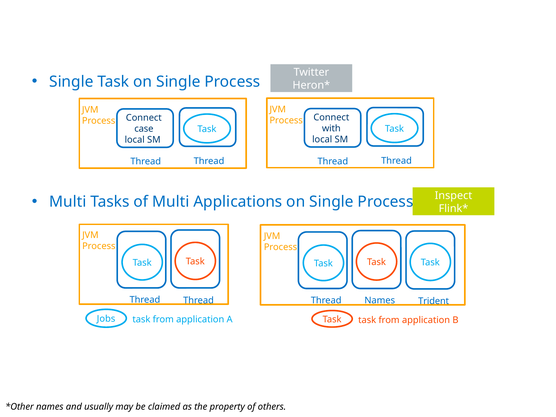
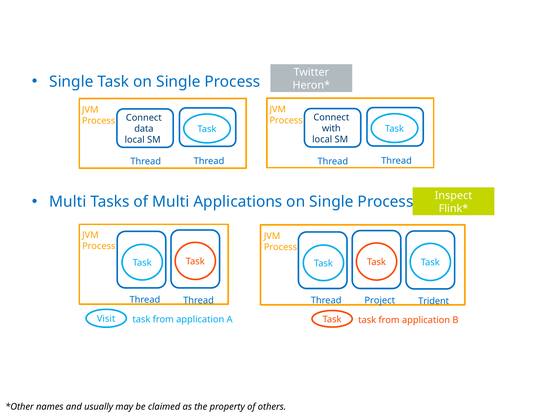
case: case -> data (144, 129)
Thread Names: Names -> Project (380, 301)
Jobs: Jobs -> Visit (106, 319)
